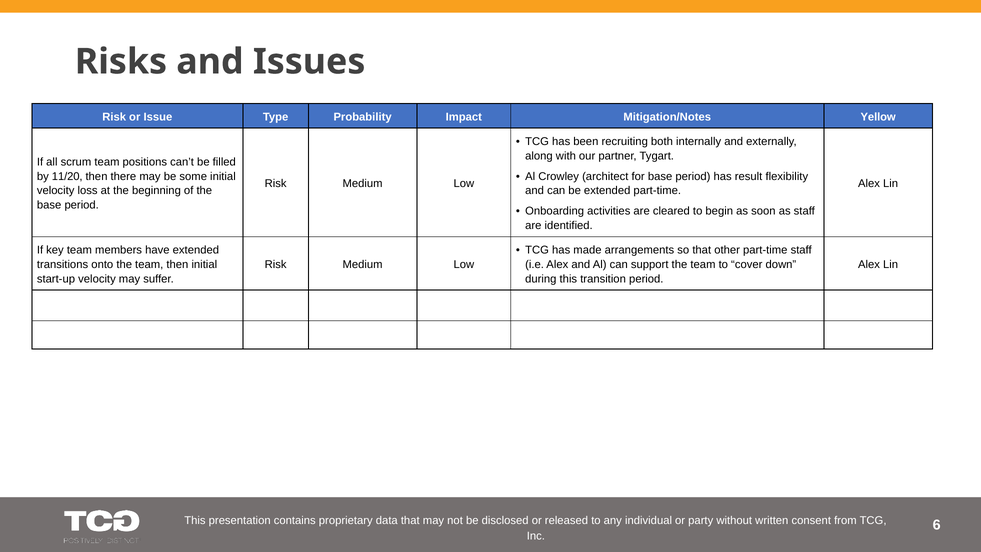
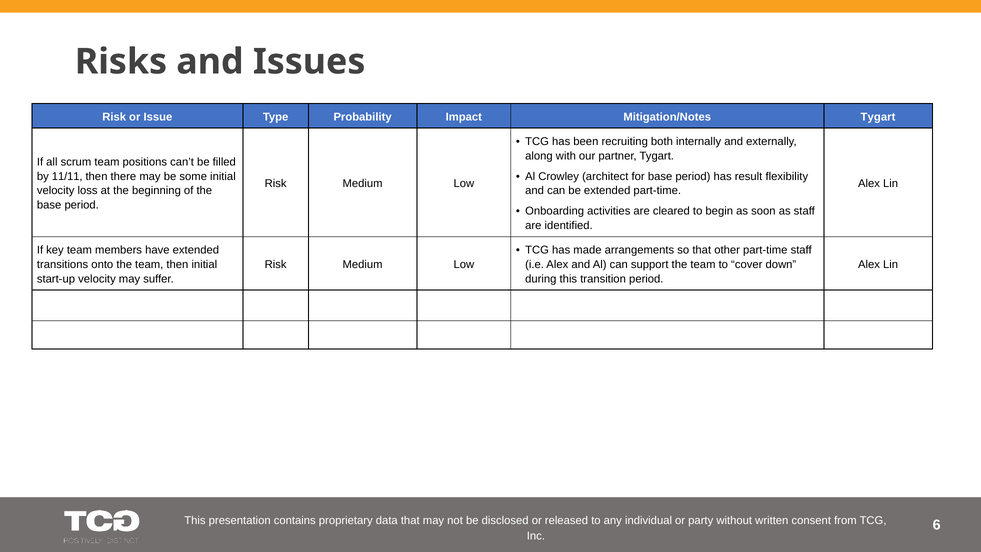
Mitigation/Notes Yellow: Yellow -> Tygart (878, 117)
11/20: 11/20 -> 11/11 (67, 176)
